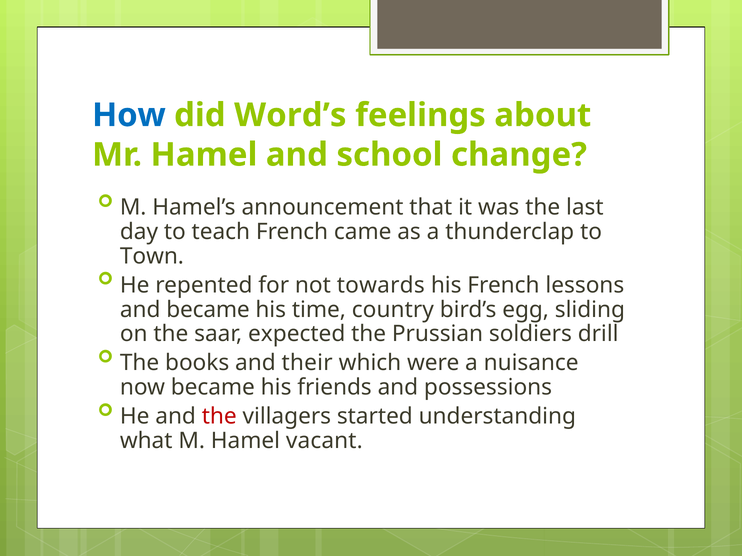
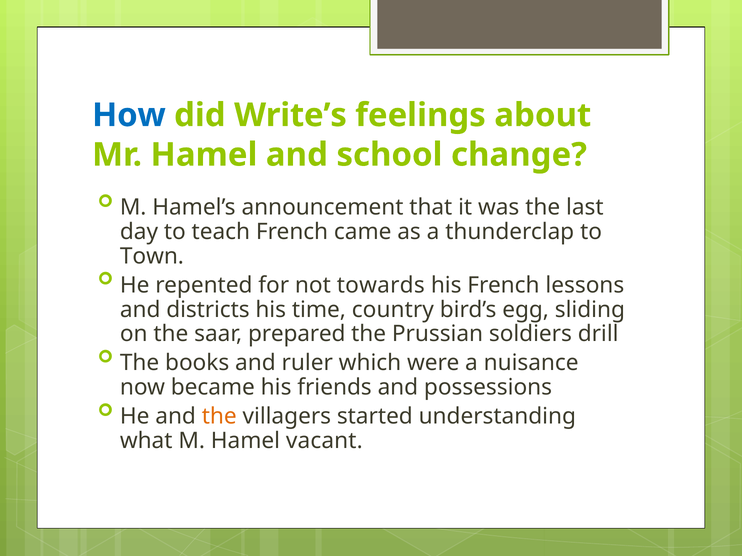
Word’s: Word’s -> Write’s (290, 115)
and became: became -> districts (208, 310)
expected: expected -> prepared (297, 334)
their: their -> ruler (307, 363)
the colour: red -> orange (219, 417)
